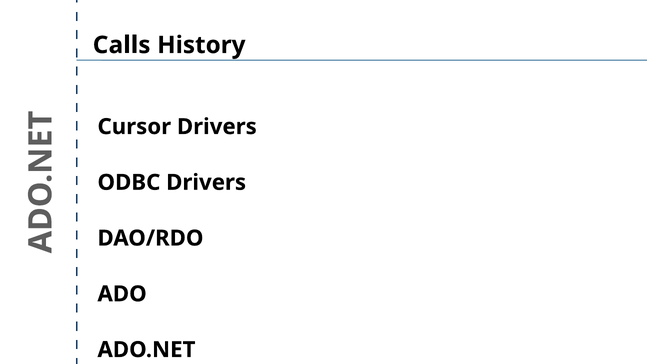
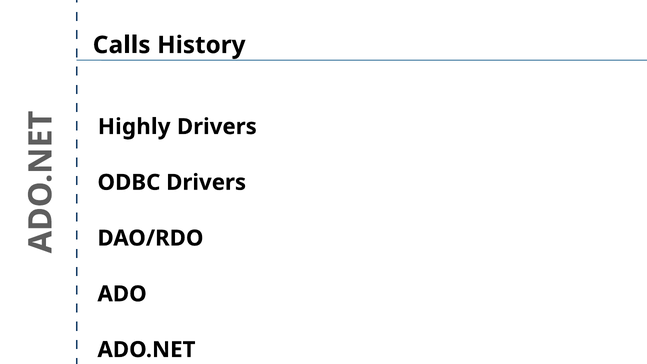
Cursor: Cursor -> Highly (134, 127)
